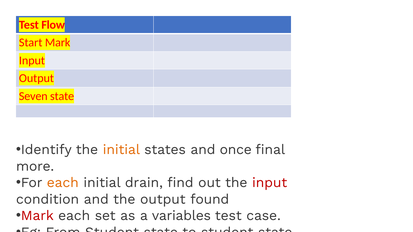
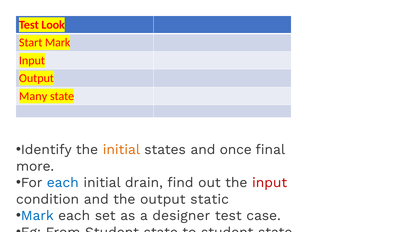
Flow: Flow -> Look (53, 25)
Seven: Seven -> Many (33, 96)
each colour: orange -> blue (63, 183)
found: found -> static (210, 200)
Mark colour: red -> blue (37, 216)
variables: variables -> designer (181, 216)
